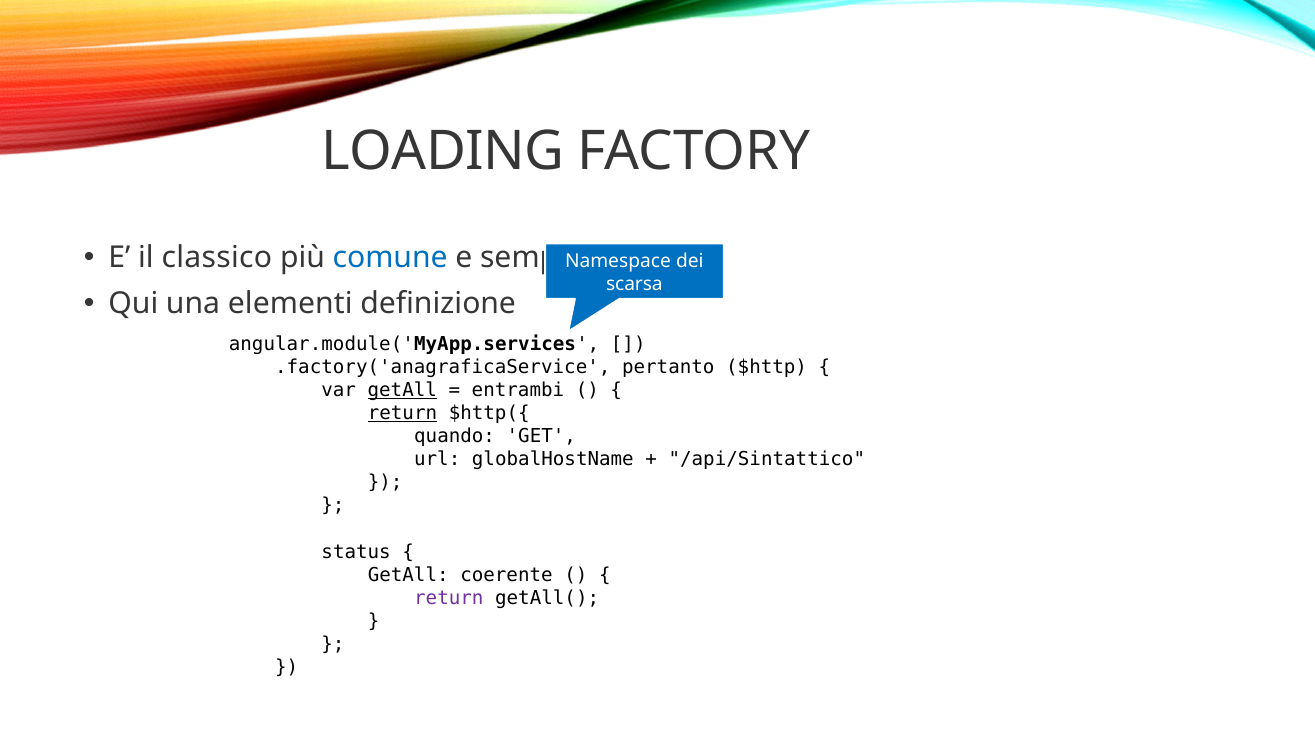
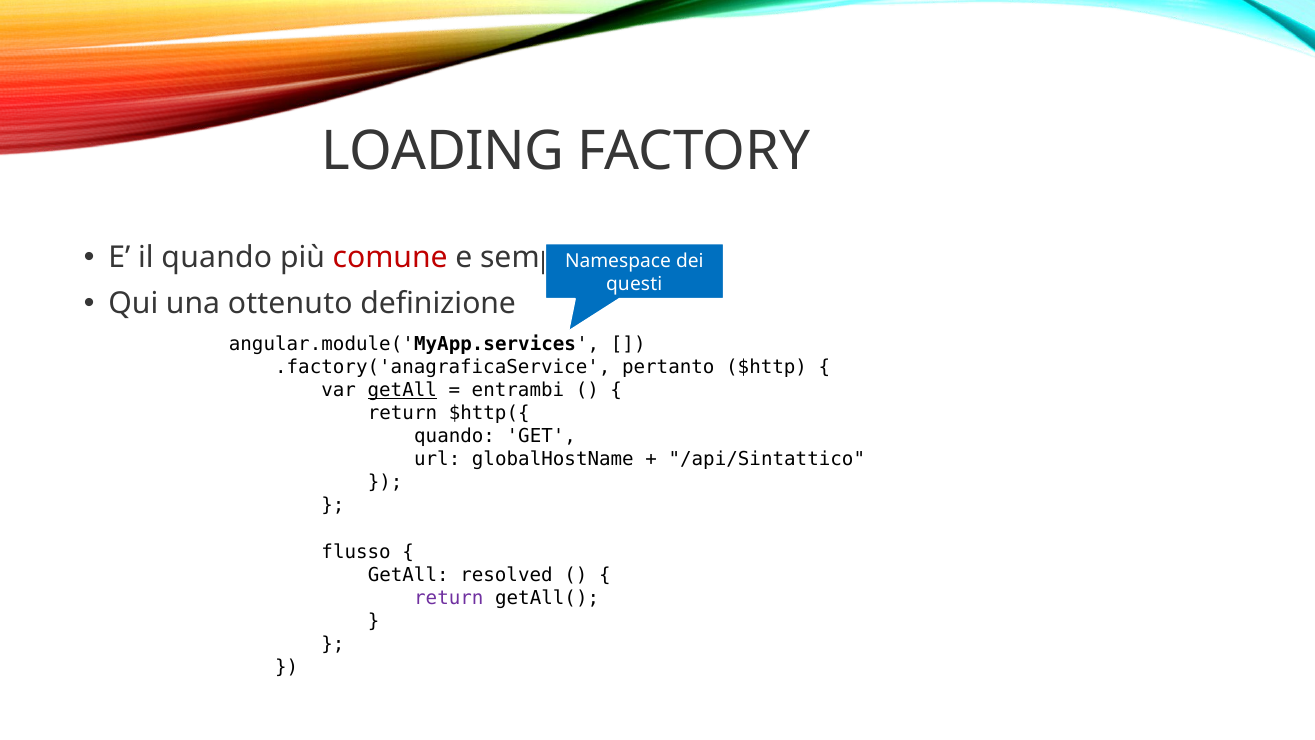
il classico: classico -> quando (217, 258)
comune colour: blue -> red (390, 258)
scarsa: scarsa -> questi (634, 284)
elementi: elementi -> ottenuto (290, 304)
return underline: present -> none (402, 413)
status: status -> flusso (356, 551)
coerente: coerente -> resolved (506, 574)
